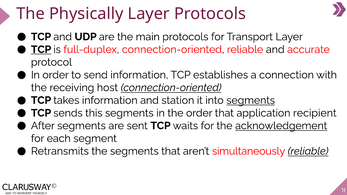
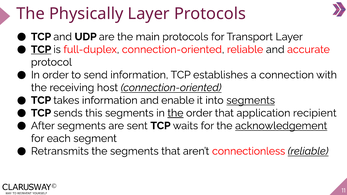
station: station -> enable (178, 100)
the underline: none -> present (175, 113)
simultaneously: simultaneously -> connectionless (249, 151)
